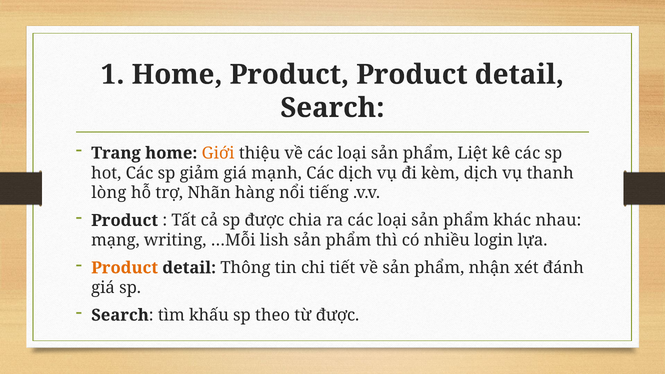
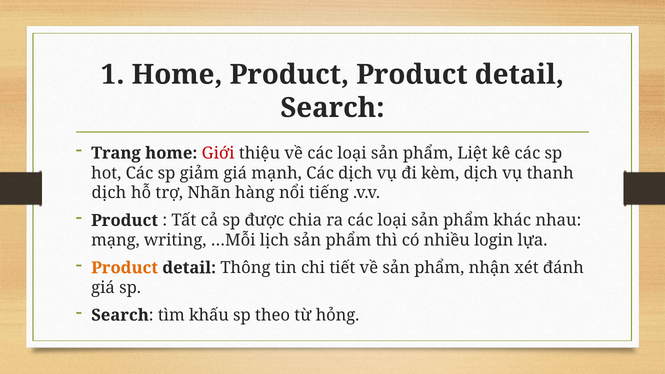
Giới colour: orange -> red (218, 153)
lòng: lòng -> dịch (109, 193)
lish: lish -> lịch (275, 240)
từ được: được -> hỏng (338, 315)
